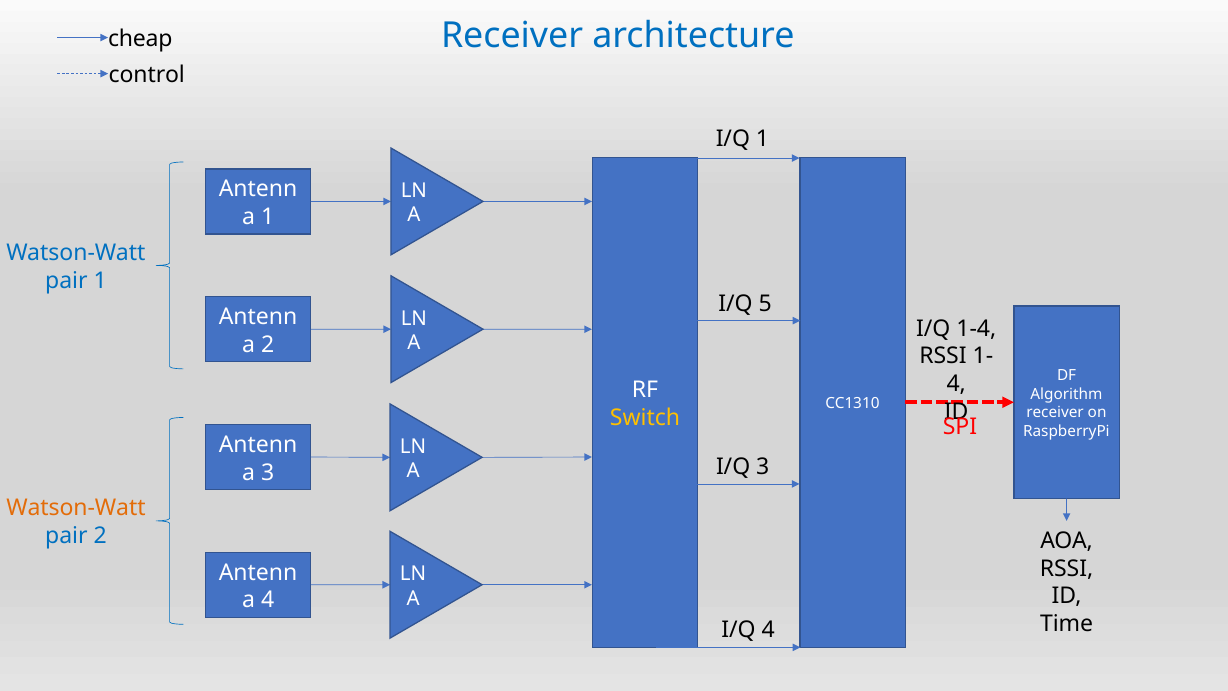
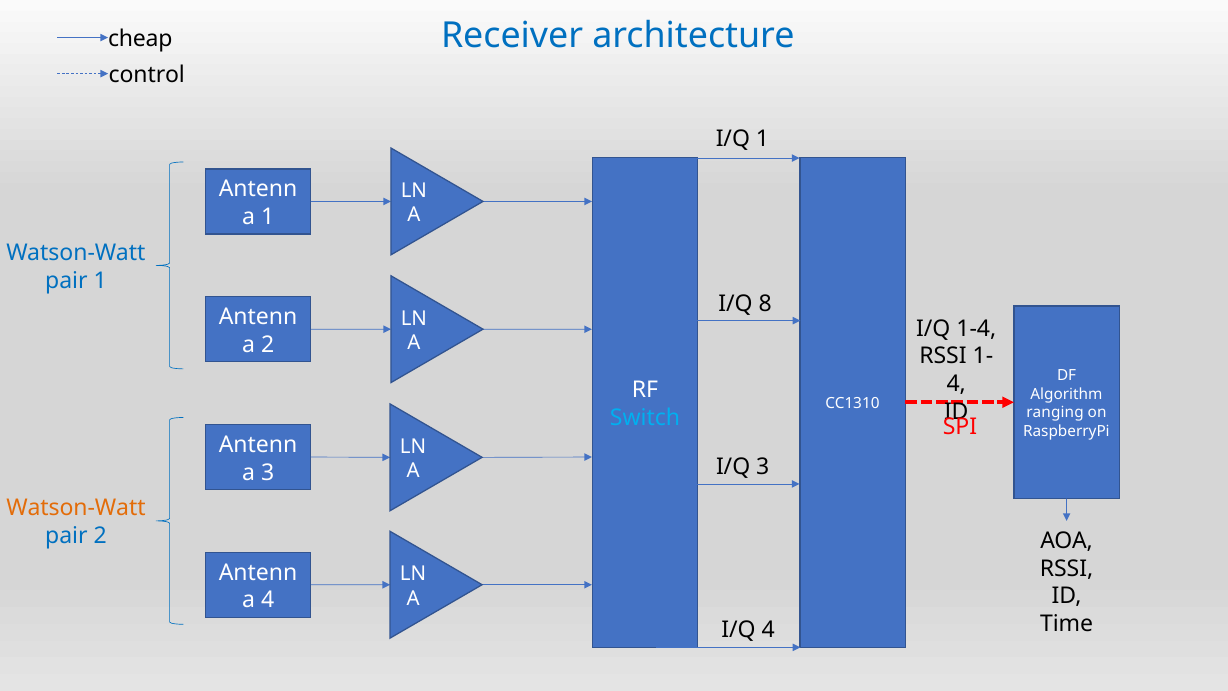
5: 5 -> 8 (765, 303)
receiver: receiver -> ranging (1055, 412)
Switch colour: yellow -> light blue (645, 418)
